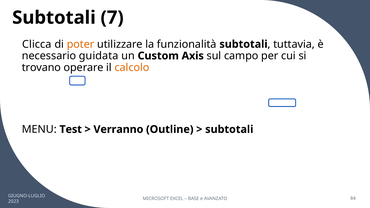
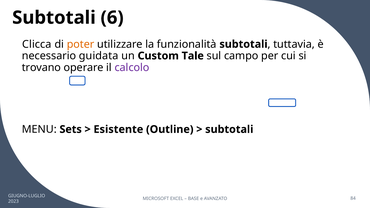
7: 7 -> 6 (112, 18)
Axis: Axis -> Tale (193, 56)
calcolo colour: orange -> purple (132, 67)
Test: Test -> Sets (71, 129)
Verranno: Verranno -> Esistente (118, 129)
